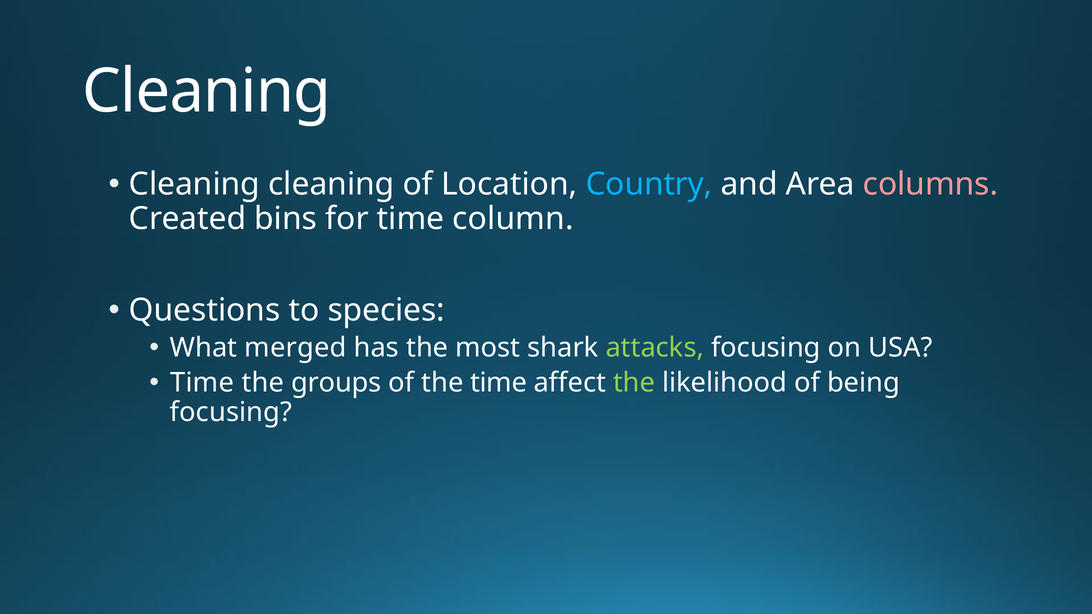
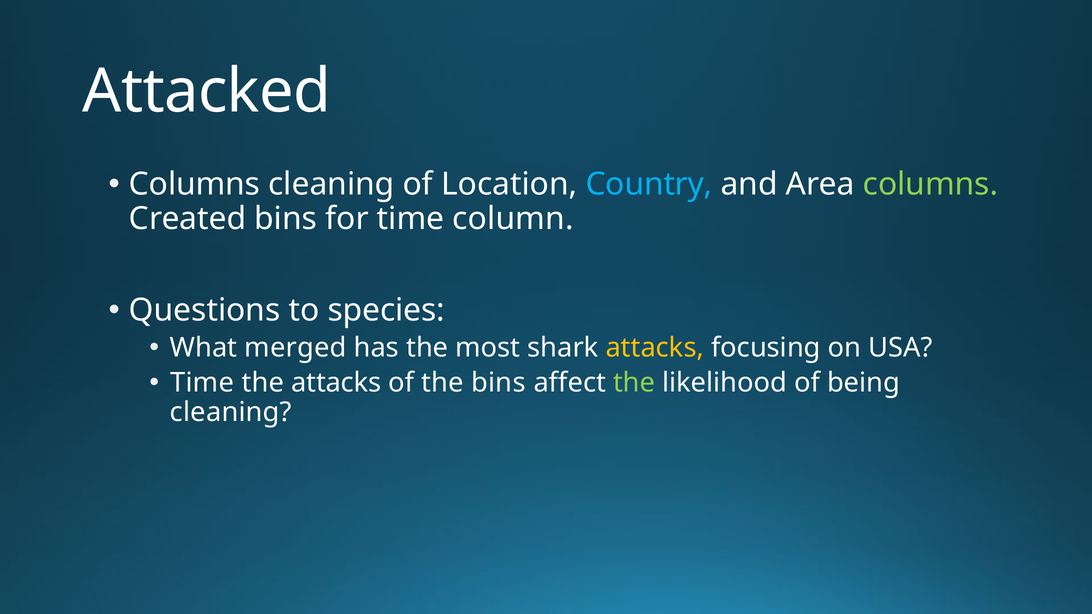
Cleaning: Cleaning -> Attacked (207, 92)
Cleaning: Cleaning -> Columns (195, 185)
columns colour: pink -> light green (931, 185)
attacks colour: light green -> yellow (655, 348)
the groups: groups -> attacks (336, 383)
the time: time -> bins (498, 383)
focusing: focusing -> cleaning (231, 413)
